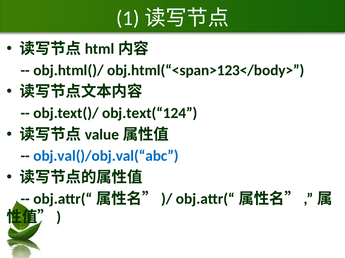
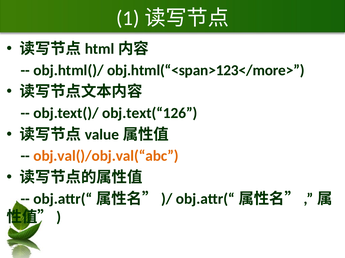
obj.html(“<span>123</body>: obj.html(“<span>123</body> -> obj.html(“<span>123</more> (206, 70)
obj.text(“124: obj.text(“124 -> obj.text(“126 (150, 113)
obj.val()/obj.val(“abc colour: blue -> orange (106, 156)
